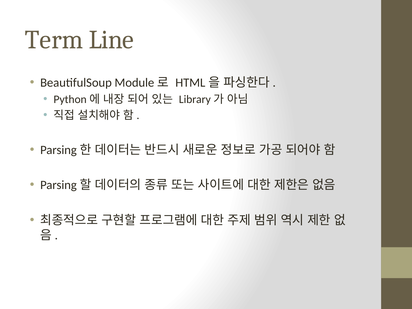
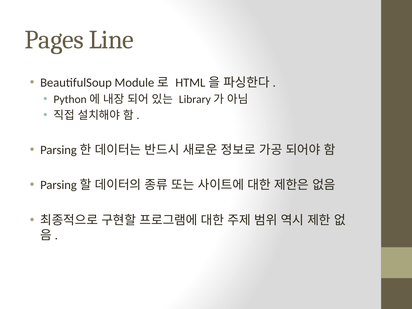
Term: Term -> Pages (54, 40)
